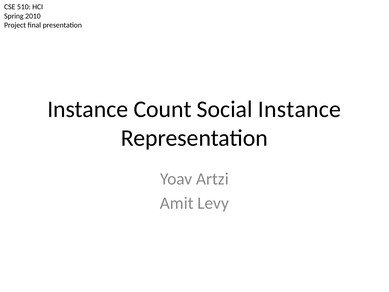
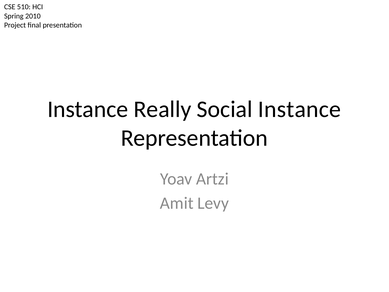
Count: Count -> Really (162, 109)
